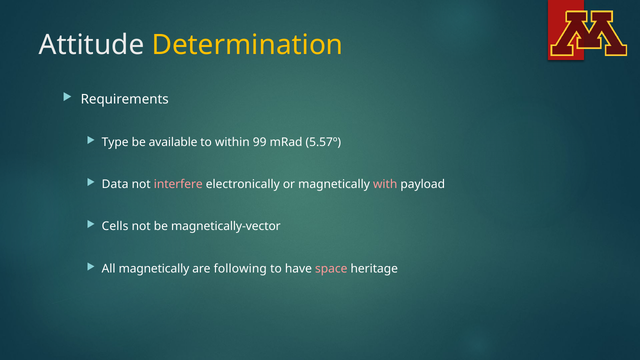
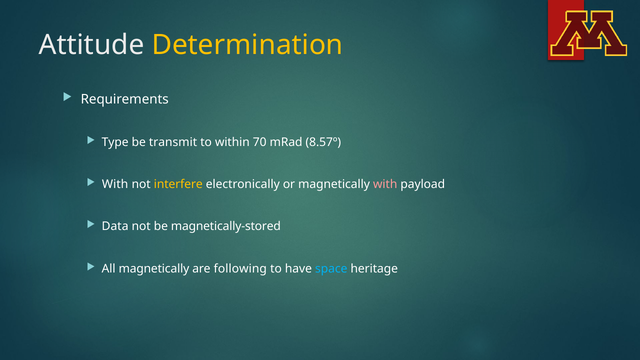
available: available -> transmit (173, 142)
99: 99 -> 70 (260, 142)
5.57º: 5.57º -> 8.57º (323, 142)
Data: Data -> With (115, 184)
interfere colour: pink -> yellow (178, 184)
Cells: Cells -> Data (115, 226)
magnetically-vector: magnetically-vector -> magnetically-stored (226, 226)
space colour: pink -> light blue (331, 269)
